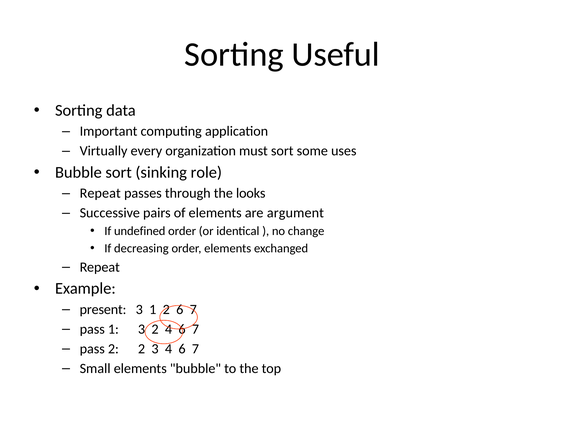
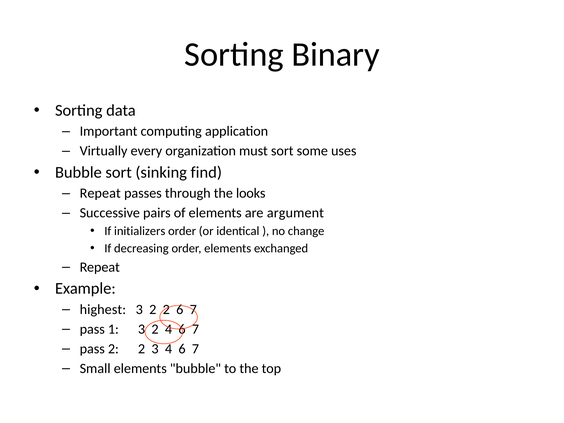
Useful: Useful -> Binary (336, 55)
role: role -> find (206, 172)
undefined: undefined -> initializers (140, 231)
present: present -> highest (103, 309)
1: 1 -> 2 (153, 309)
